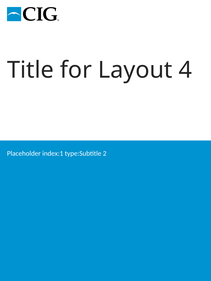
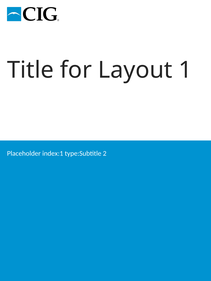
4: 4 -> 1 (185, 70)
